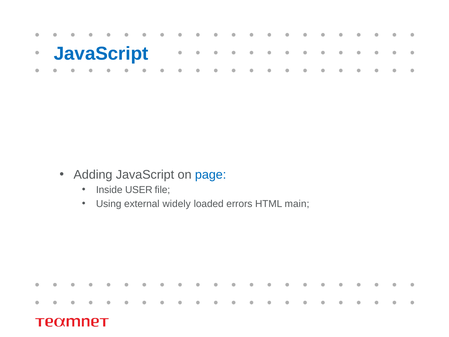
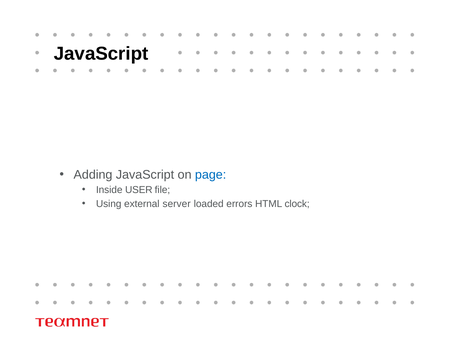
JavaScript colour: blue -> black (101, 54)
widely: widely -> server (177, 204)
main: main -> clock (297, 204)
